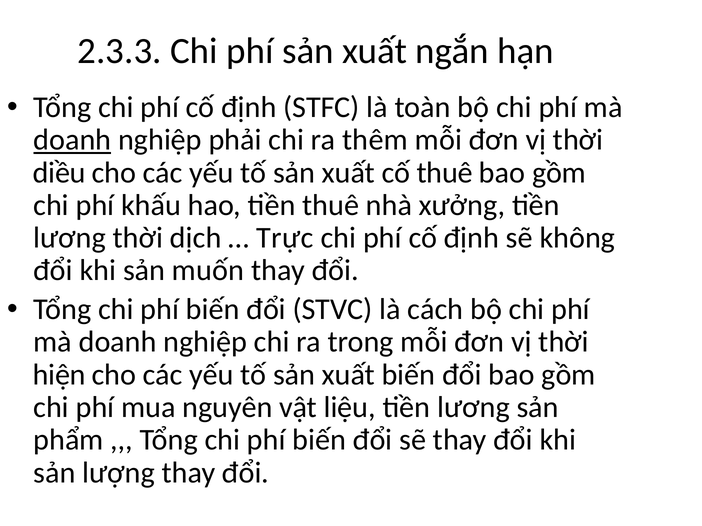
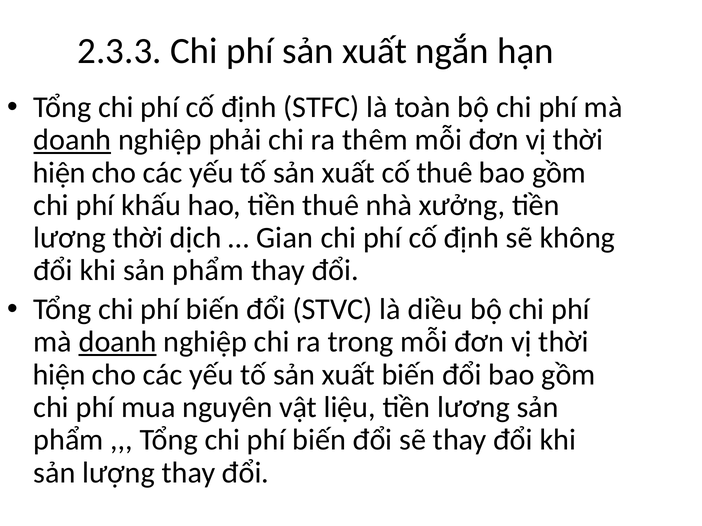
diều: diều -> hiện (59, 173)
Trực: Trực -> Gian (285, 238)
khi sản muốn: muốn -> phẩm (208, 271)
cách: cách -> diều (435, 310)
doanh underline: none -> present (118, 342)
